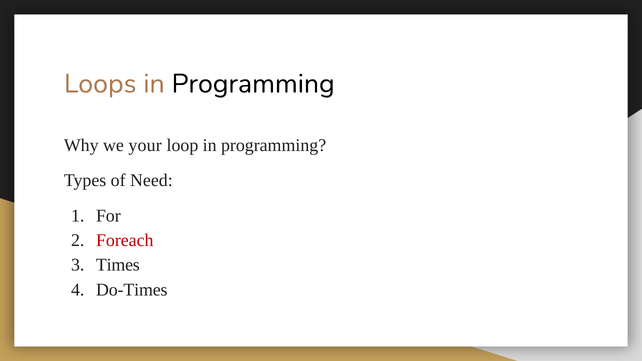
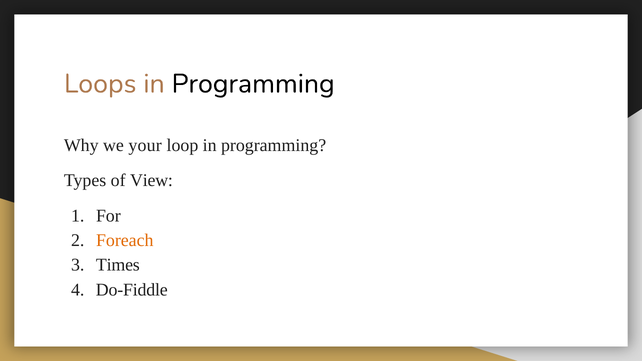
Need: Need -> View (151, 181)
Foreach colour: red -> orange (125, 240)
Do-Times: Do-Times -> Do-Fiddle (132, 290)
